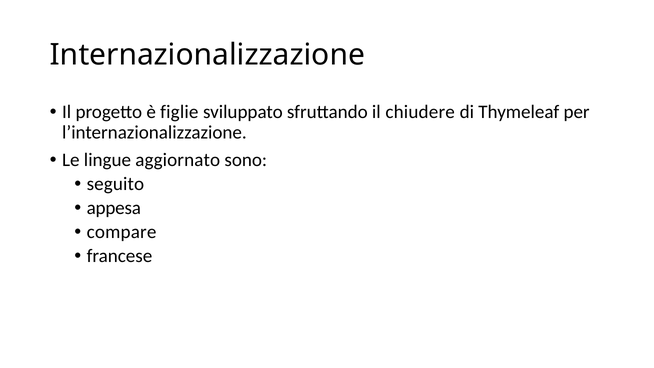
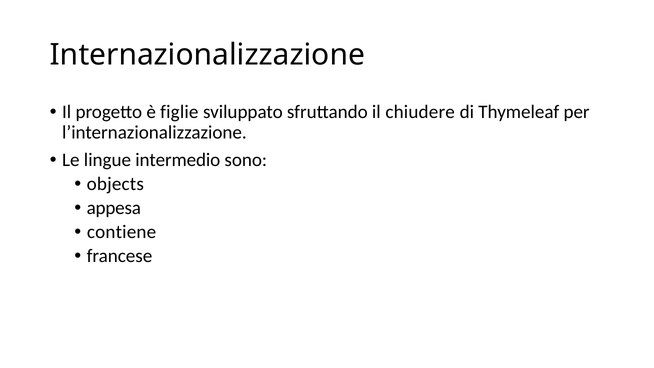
aggiornato: aggiornato -> intermedio (178, 160)
seguito: seguito -> objects (115, 184)
compare: compare -> contiene (122, 232)
